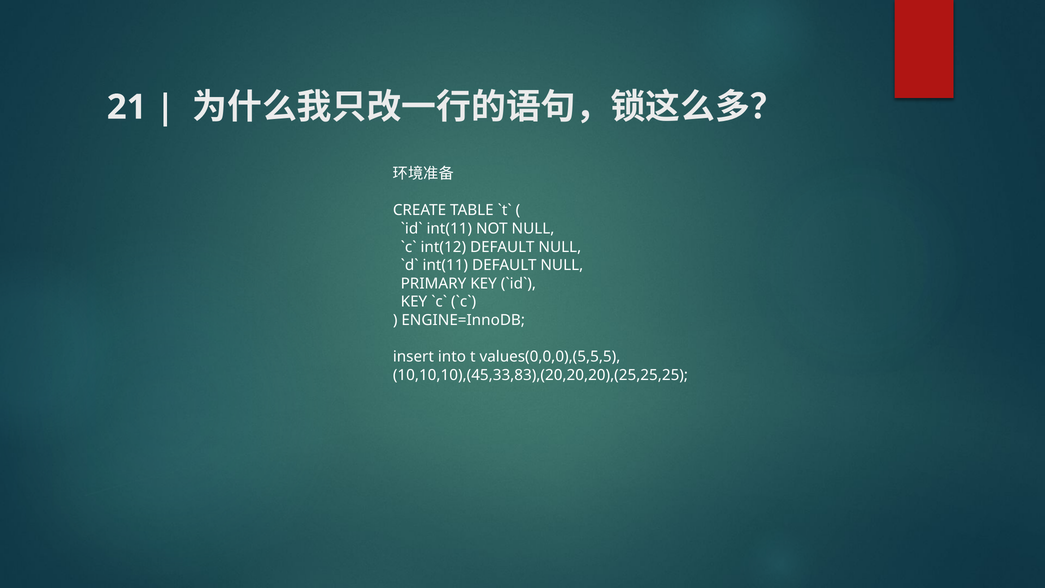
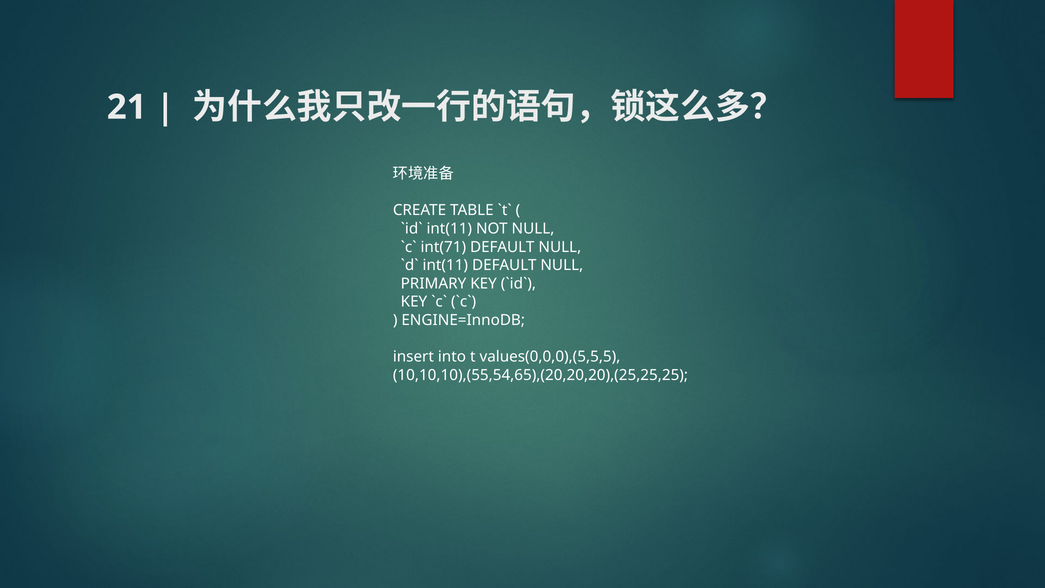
int(12: int(12 -> int(71 (443, 247)
10,10,10),(45,33,83),(20,20,20),(25,25,25: 10,10,10),(45,33,83),(20,20,20),(25,25,25 -> 10,10,10),(55,54,65),(20,20,20),(25,25,25 (540, 375)
